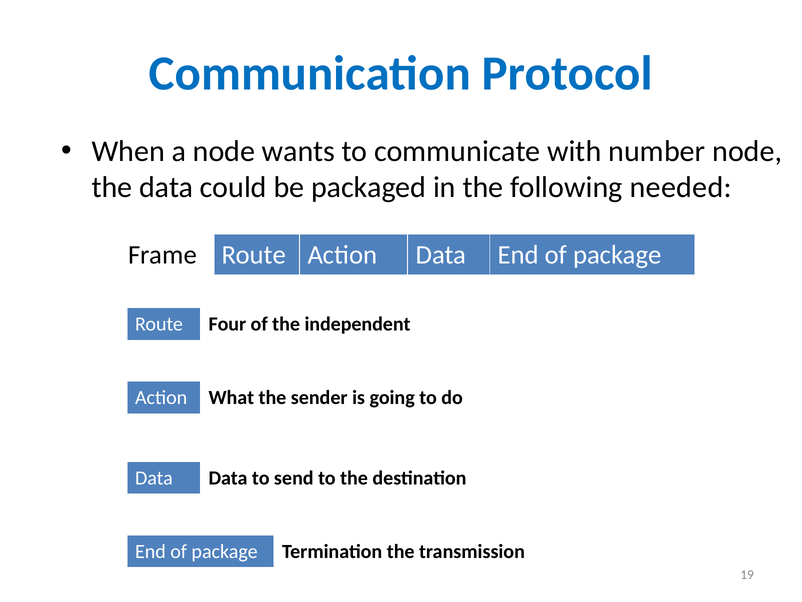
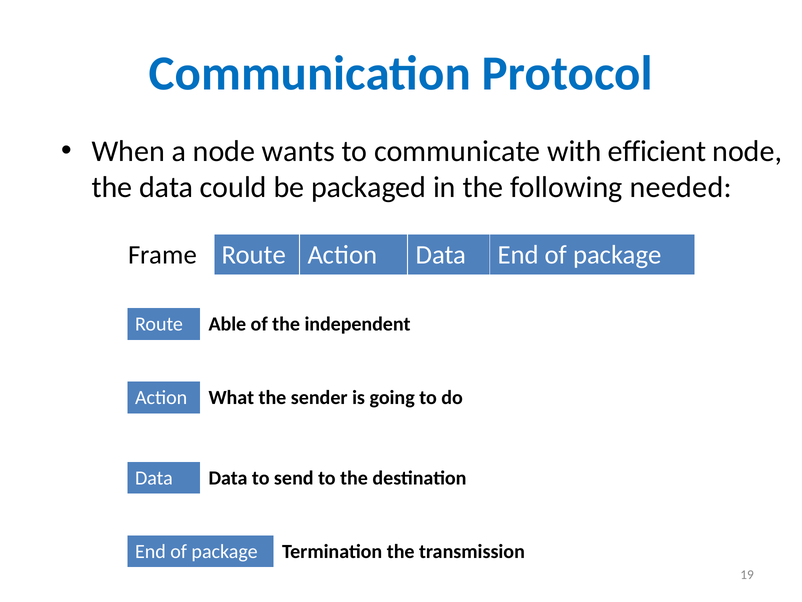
number: number -> efficient (657, 151)
Four: Four -> Able (227, 324)
